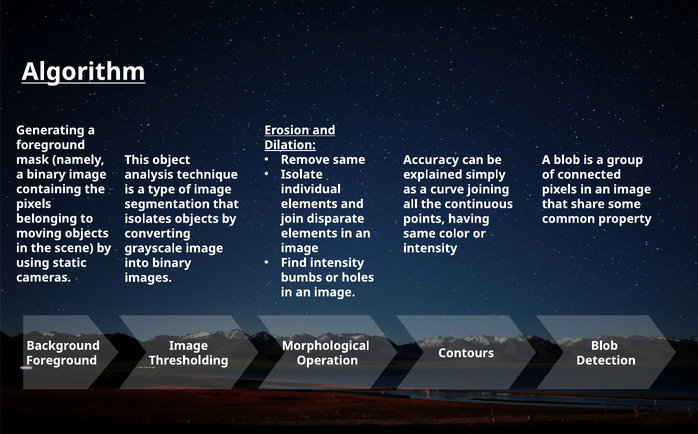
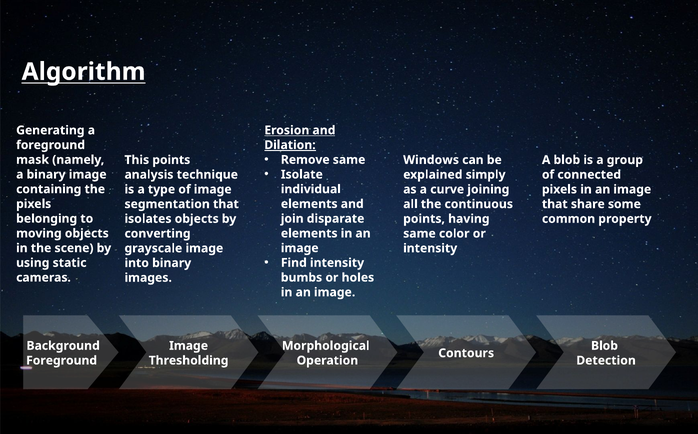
This object: object -> points (171, 160)
Accuracy: Accuracy -> Windows (431, 160)
